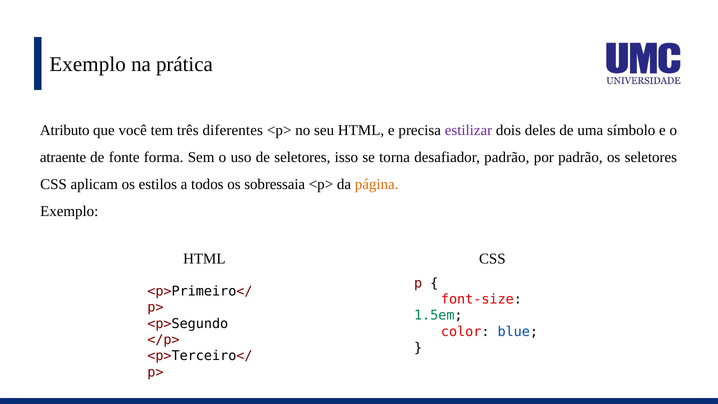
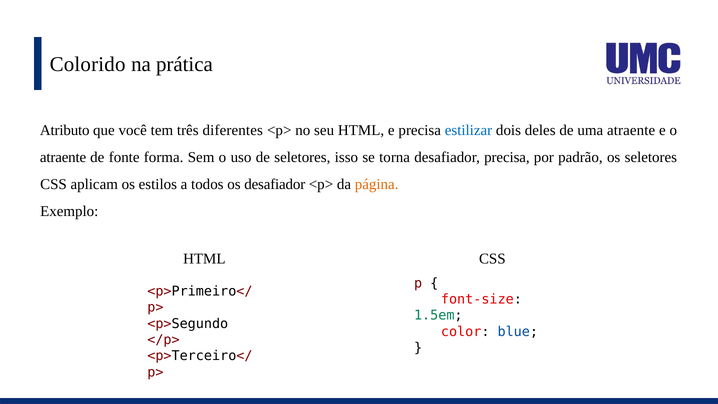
Exemplo: Exemplo -> Colorido (88, 64)
estilizar colour: purple -> blue (468, 130)
uma símbolo: símbolo -> atraente (631, 130)
desafiador padrão: padrão -> precisa (507, 157)
os sobressaia: sobressaia -> desafiador (275, 184)
